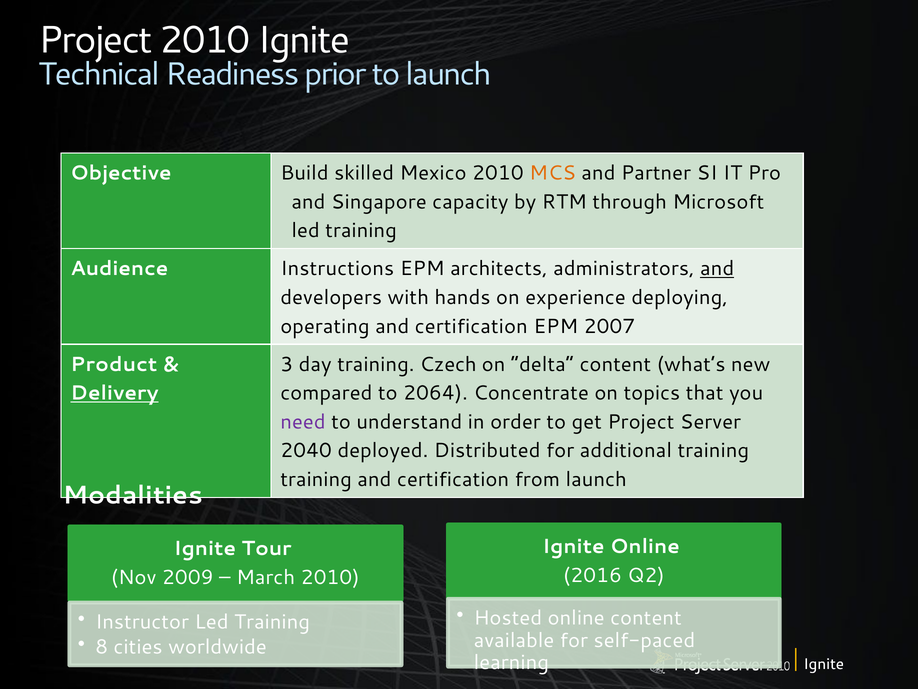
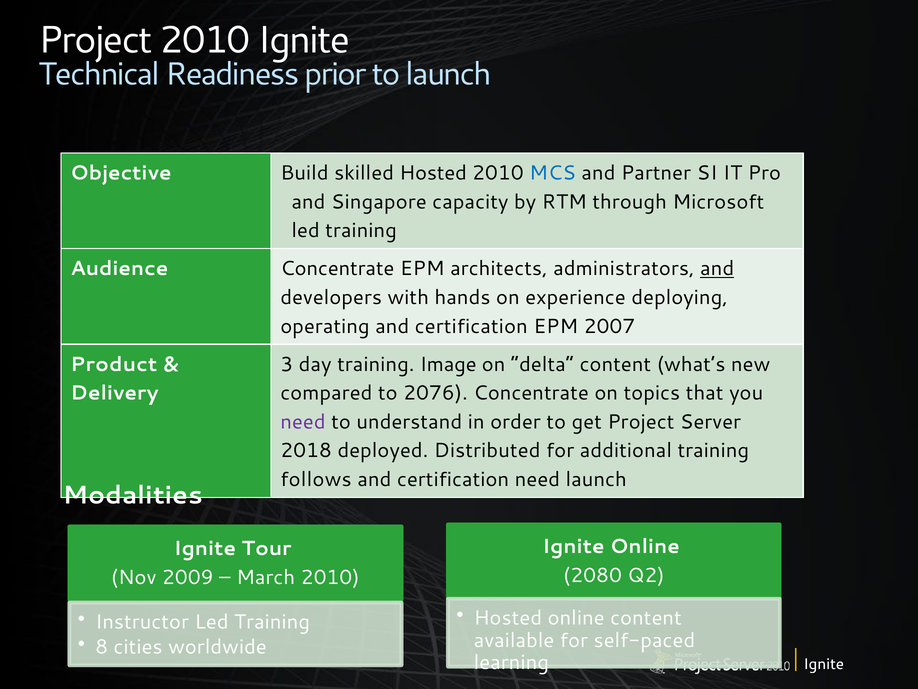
skilled Mexico: Mexico -> Hosted (433, 173)
MCS colour: orange -> blue (553, 173)
Audience Instructions: Instructions -> Concentrate (337, 269)
Czech: Czech -> Image (448, 364)
Delivery underline: present -> none (114, 393)
2064: 2064 -> 2076 (435, 393)
2040: 2040 -> 2018 (306, 450)
training: training -> follows (316, 479)
certification from: from -> need (537, 479)
2016: 2016 -> 2080 (592, 575)
